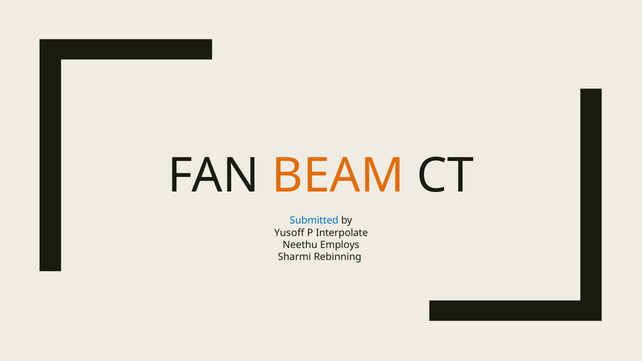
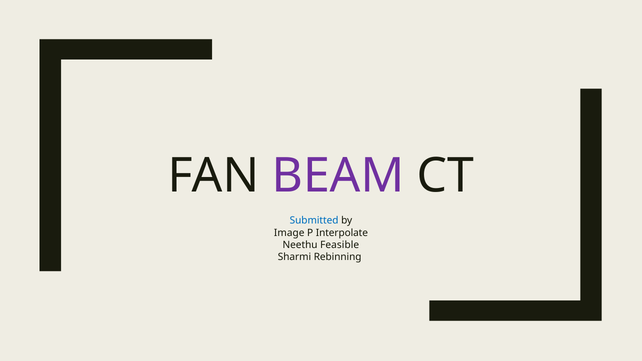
BEAM colour: orange -> purple (338, 176)
Yusoff: Yusoff -> Image (289, 233)
Employs: Employs -> Feasible (340, 245)
